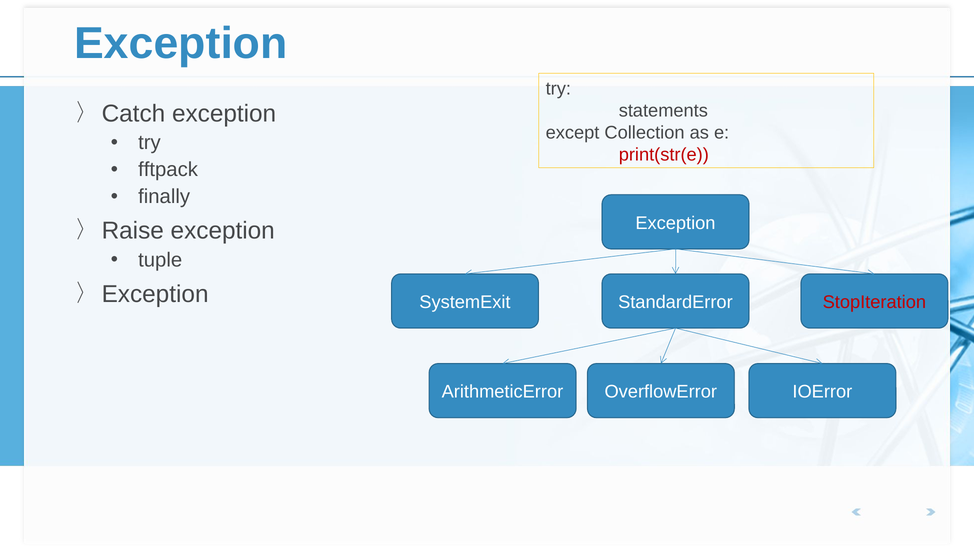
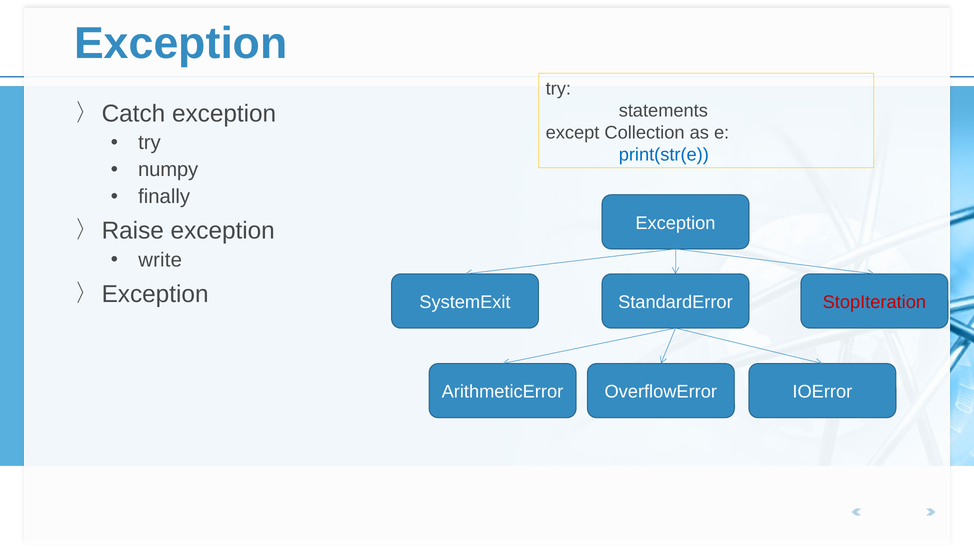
print(str(e colour: red -> blue (664, 155)
fftpack: fftpack -> numpy (168, 170)
tuple: tuple -> write (160, 260)
